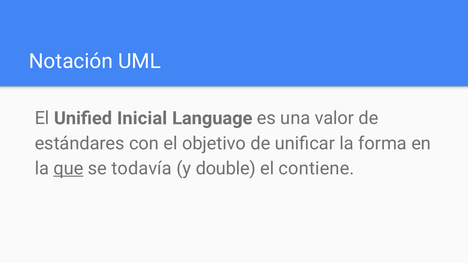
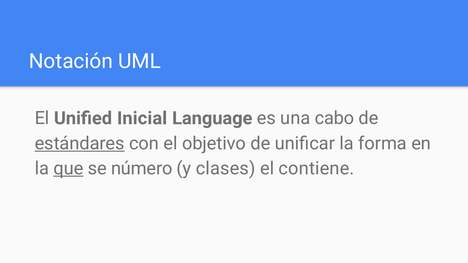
valor: valor -> cabo (334, 118)
estándares underline: none -> present (80, 143)
todavía: todavía -> número (142, 169)
double: double -> clases (226, 169)
